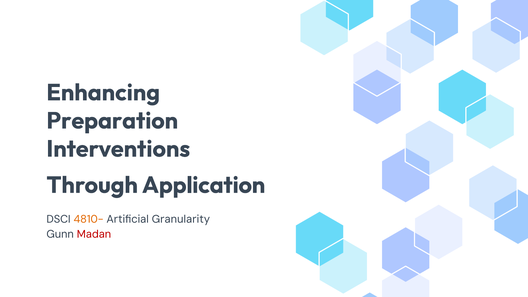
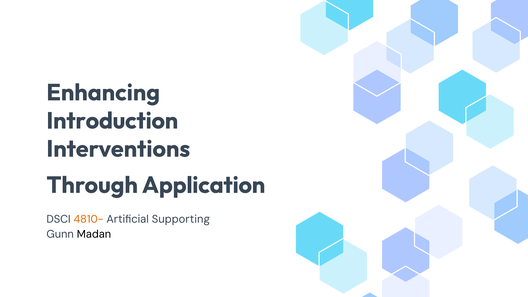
Preparation: Preparation -> Introduction (112, 121)
Granularity: Granularity -> Supporting (181, 219)
Madan colour: red -> black (94, 234)
